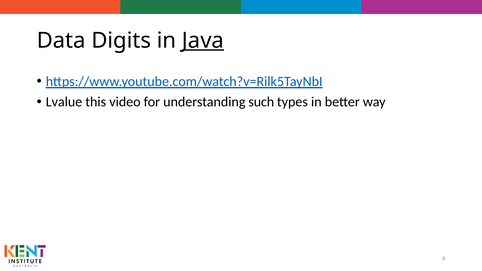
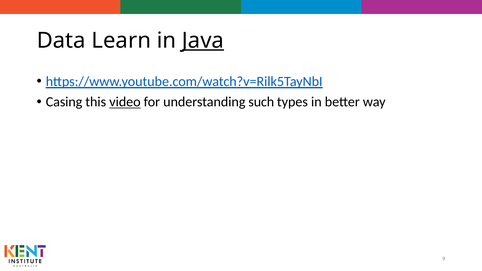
Digits: Digits -> Learn (121, 40)
Lvalue: Lvalue -> Casing (64, 102)
video underline: none -> present (125, 102)
